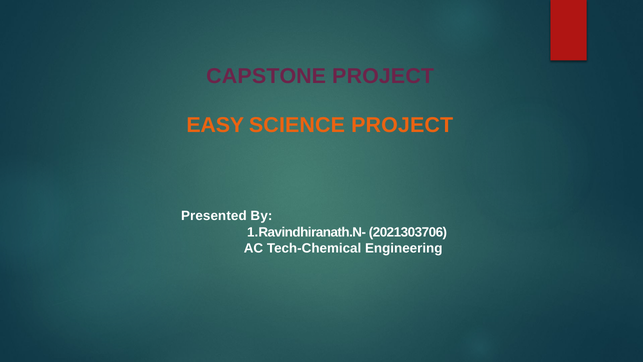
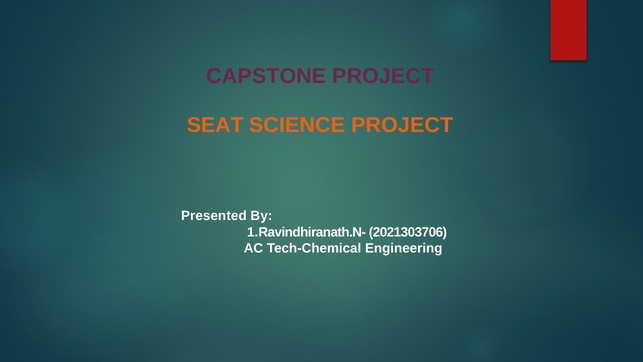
EASY: EASY -> SEAT (215, 125)
